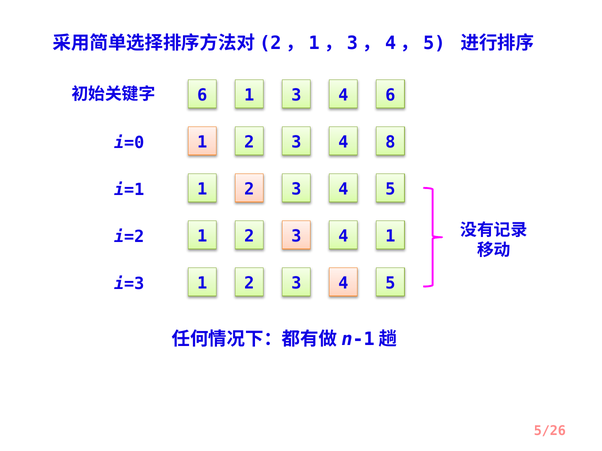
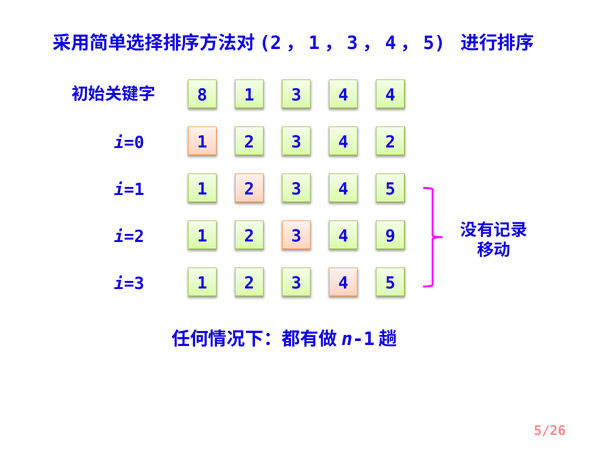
6: 6 -> 8 (202, 95)
4 6: 6 -> 4 (390, 95)
4 8: 8 -> 2 (390, 142)
4 1: 1 -> 9 (390, 236)
